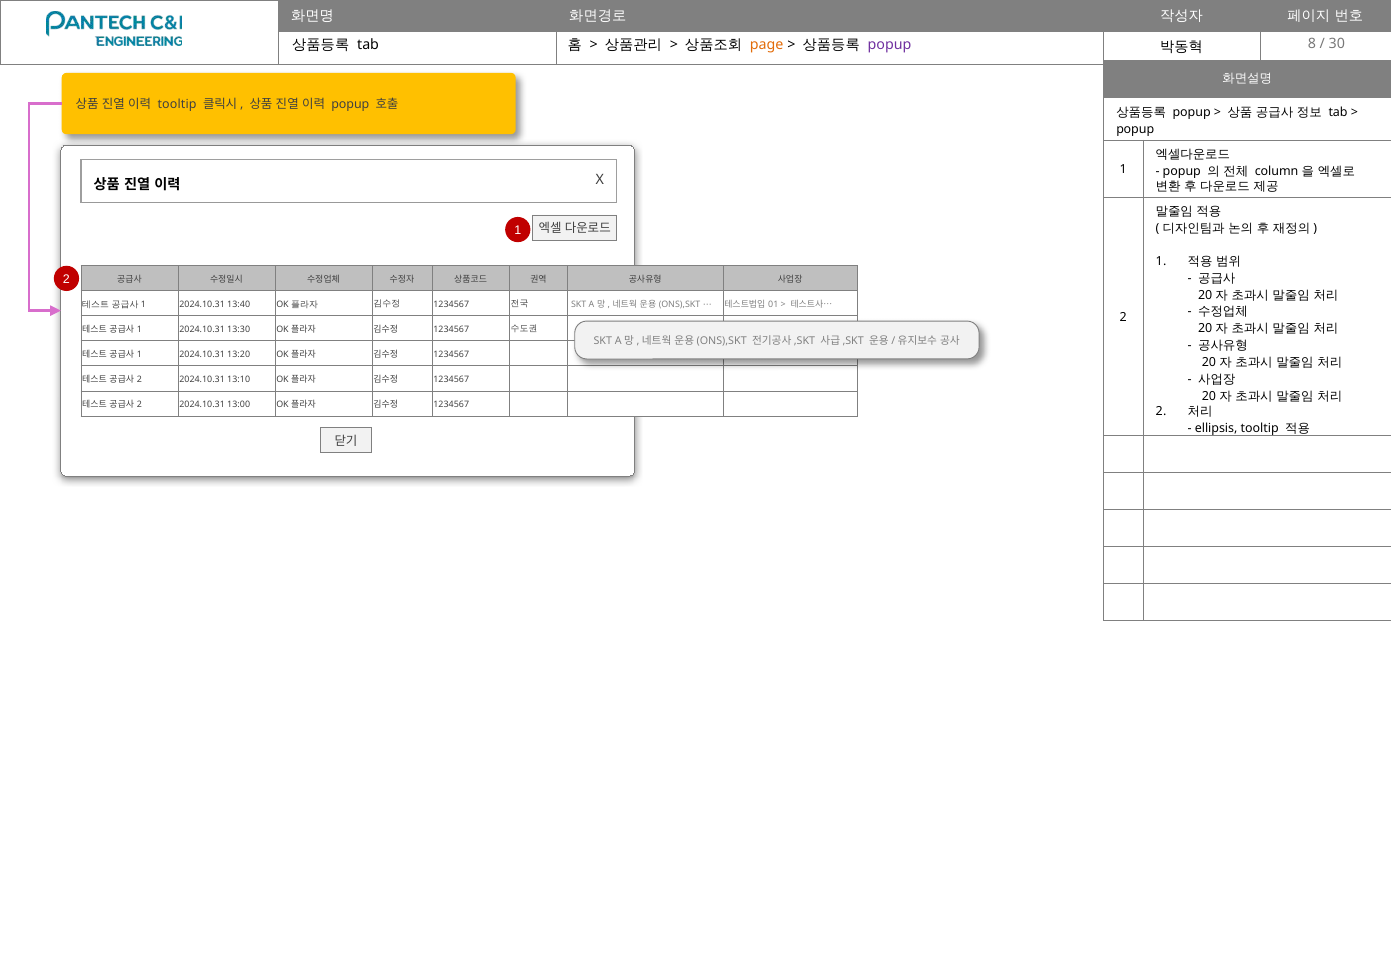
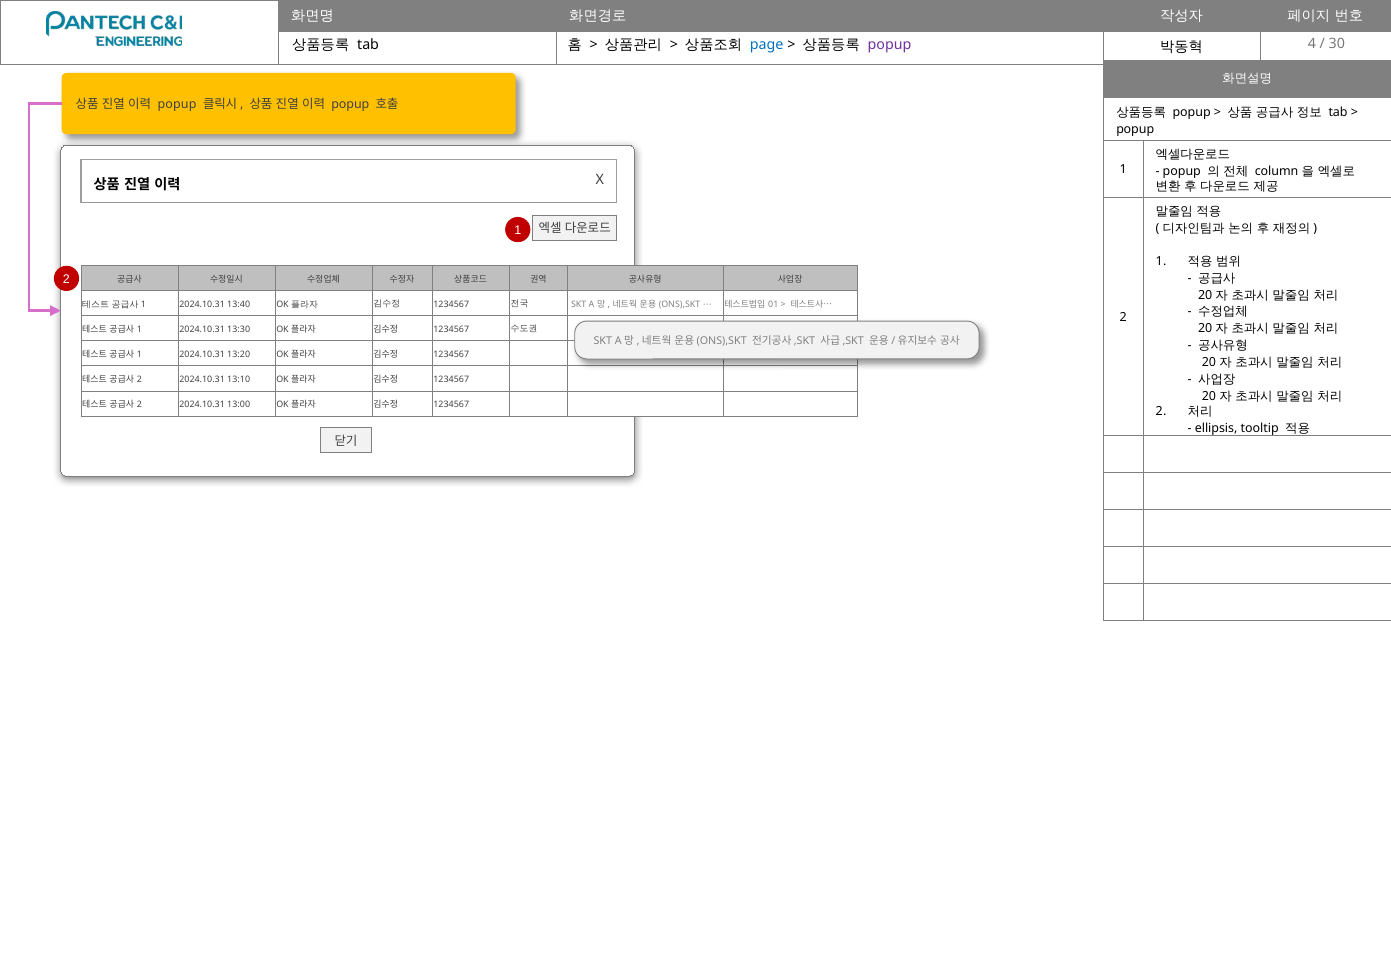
page colour: orange -> blue (767, 44)
8: 8 -> 4 (1312, 44)
tooltip: tooltip -> popup (177, 104)
